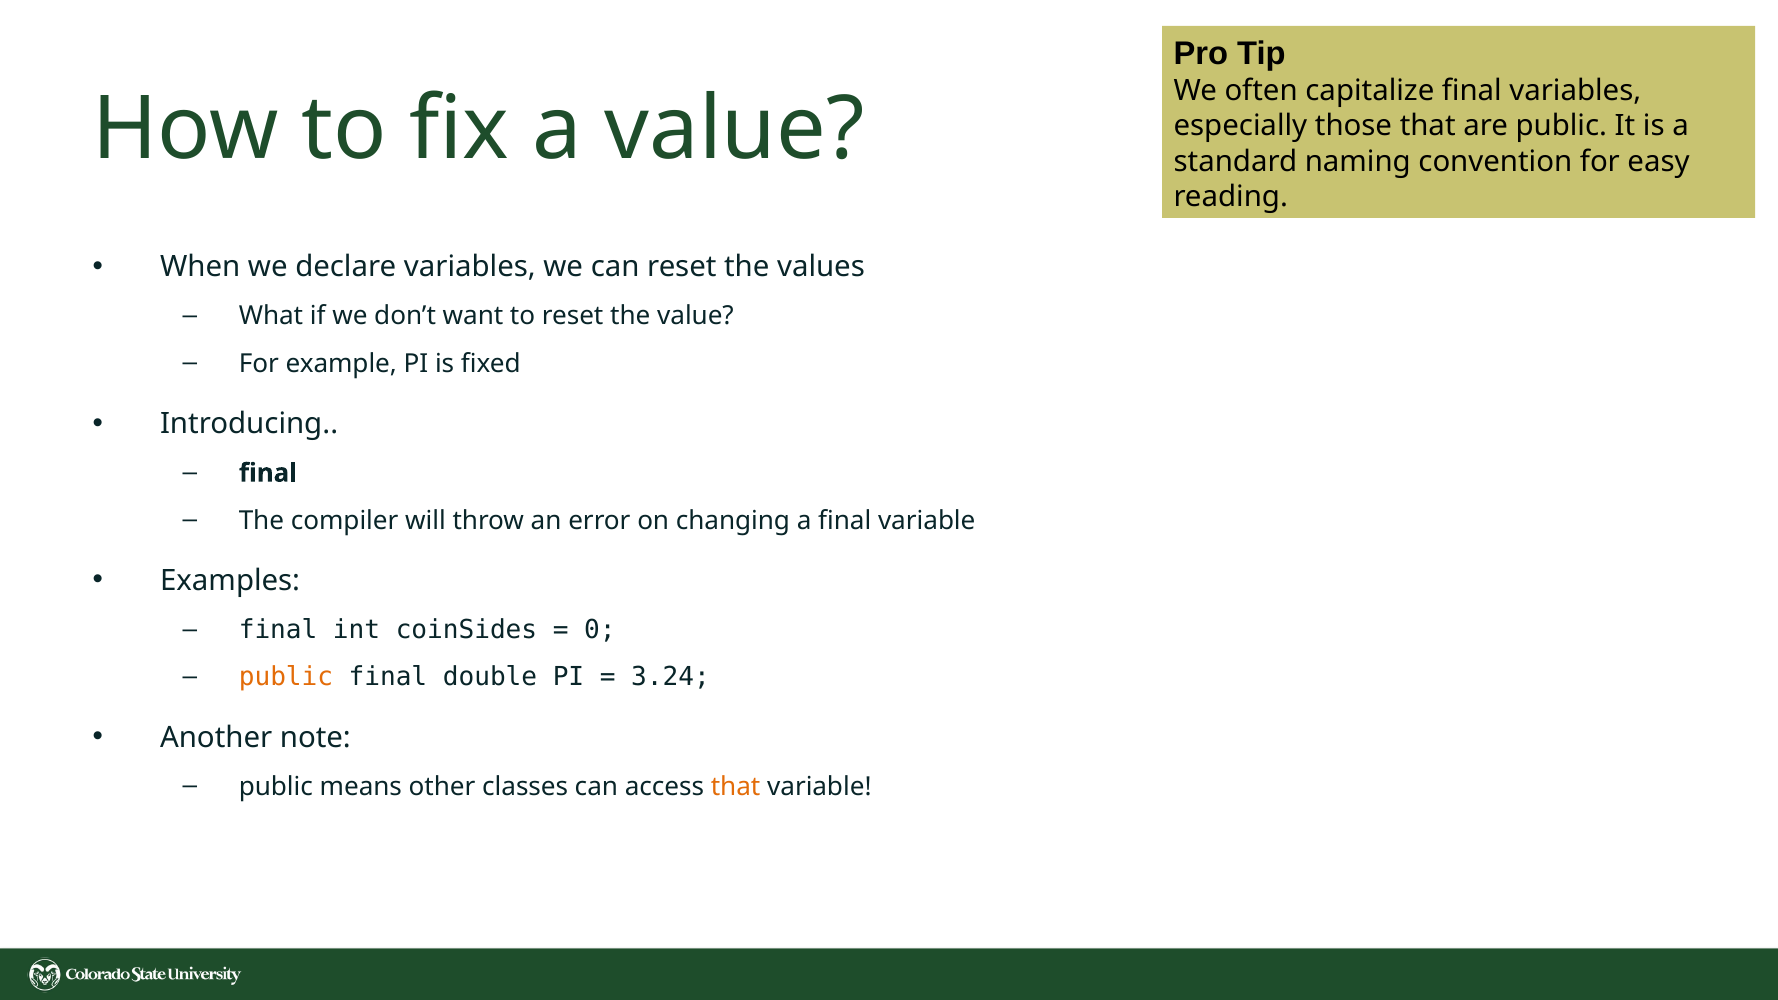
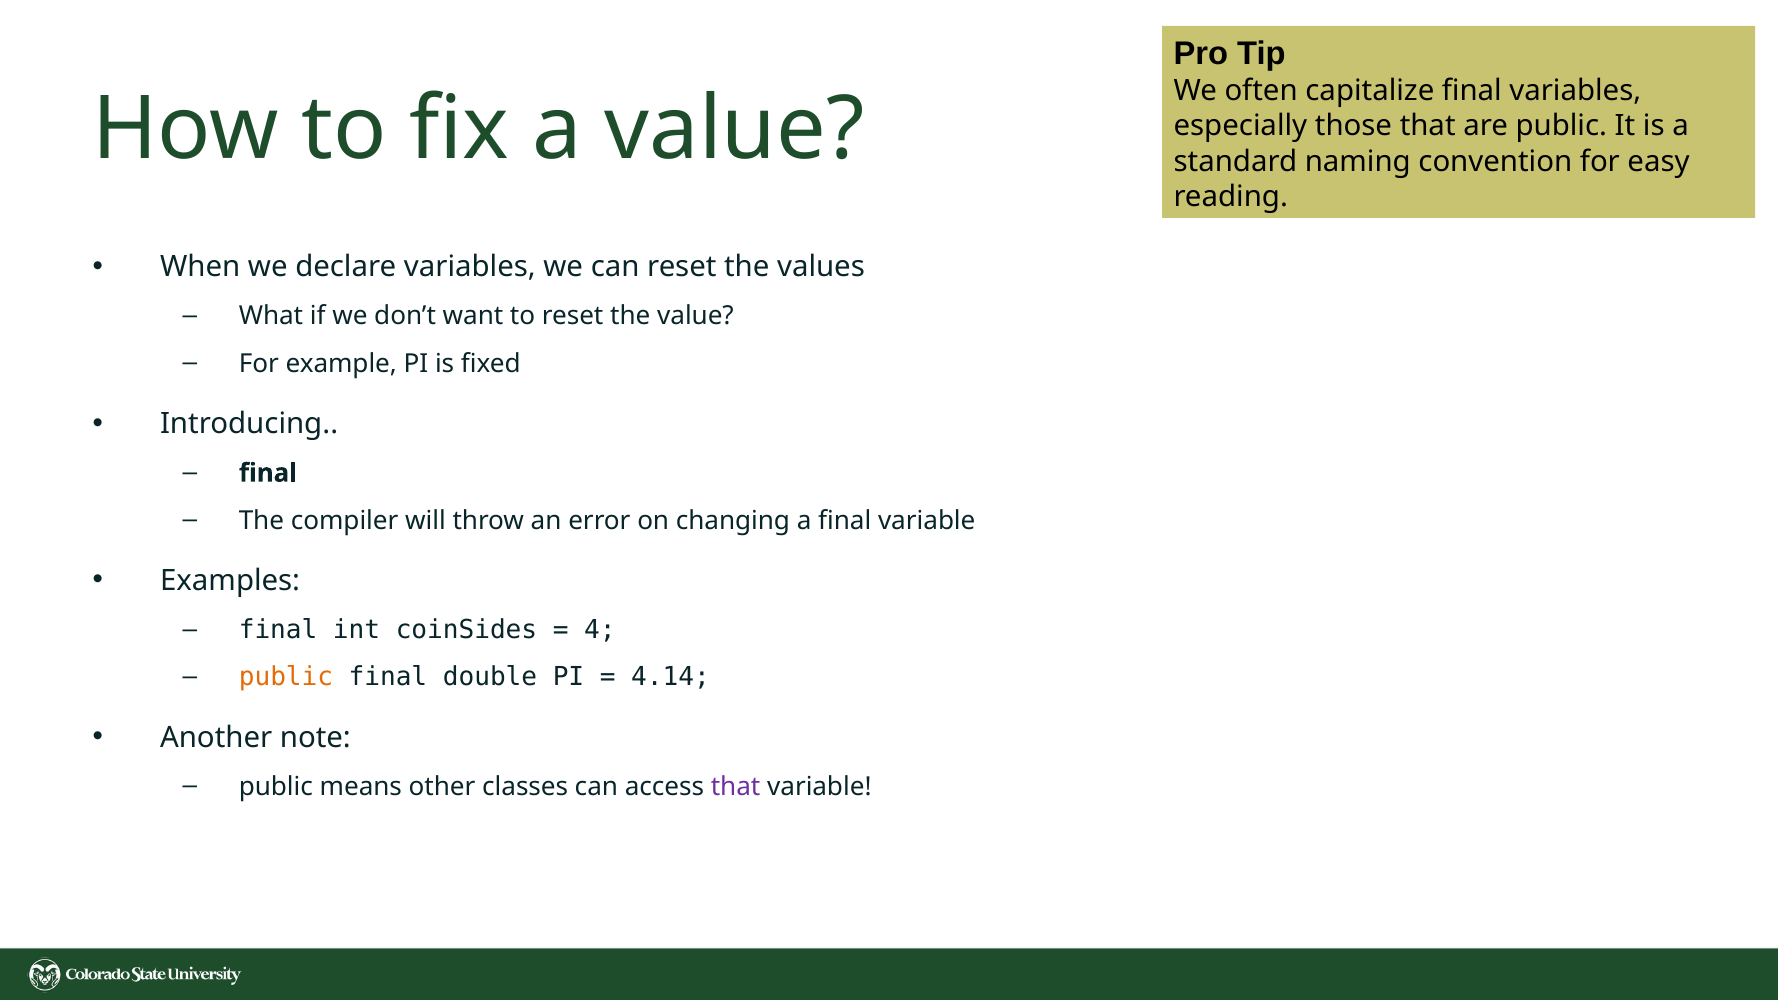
0: 0 -> 4 (600, 630)
3.24: 3.24 -> 4.14 (670, 677)
that colour: orange -> purple (736, 787)
